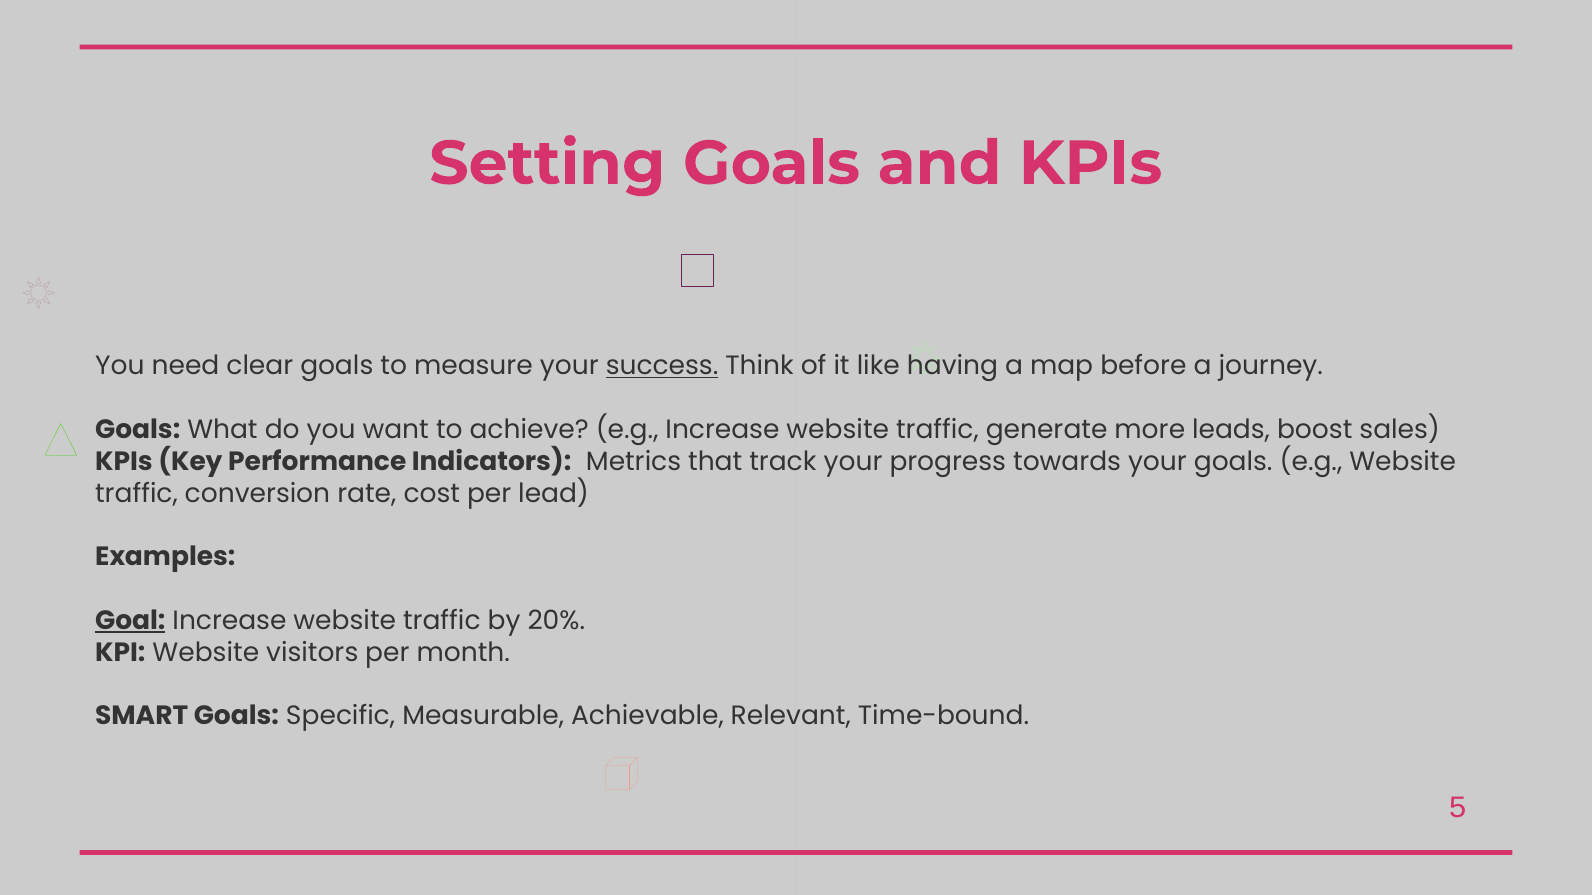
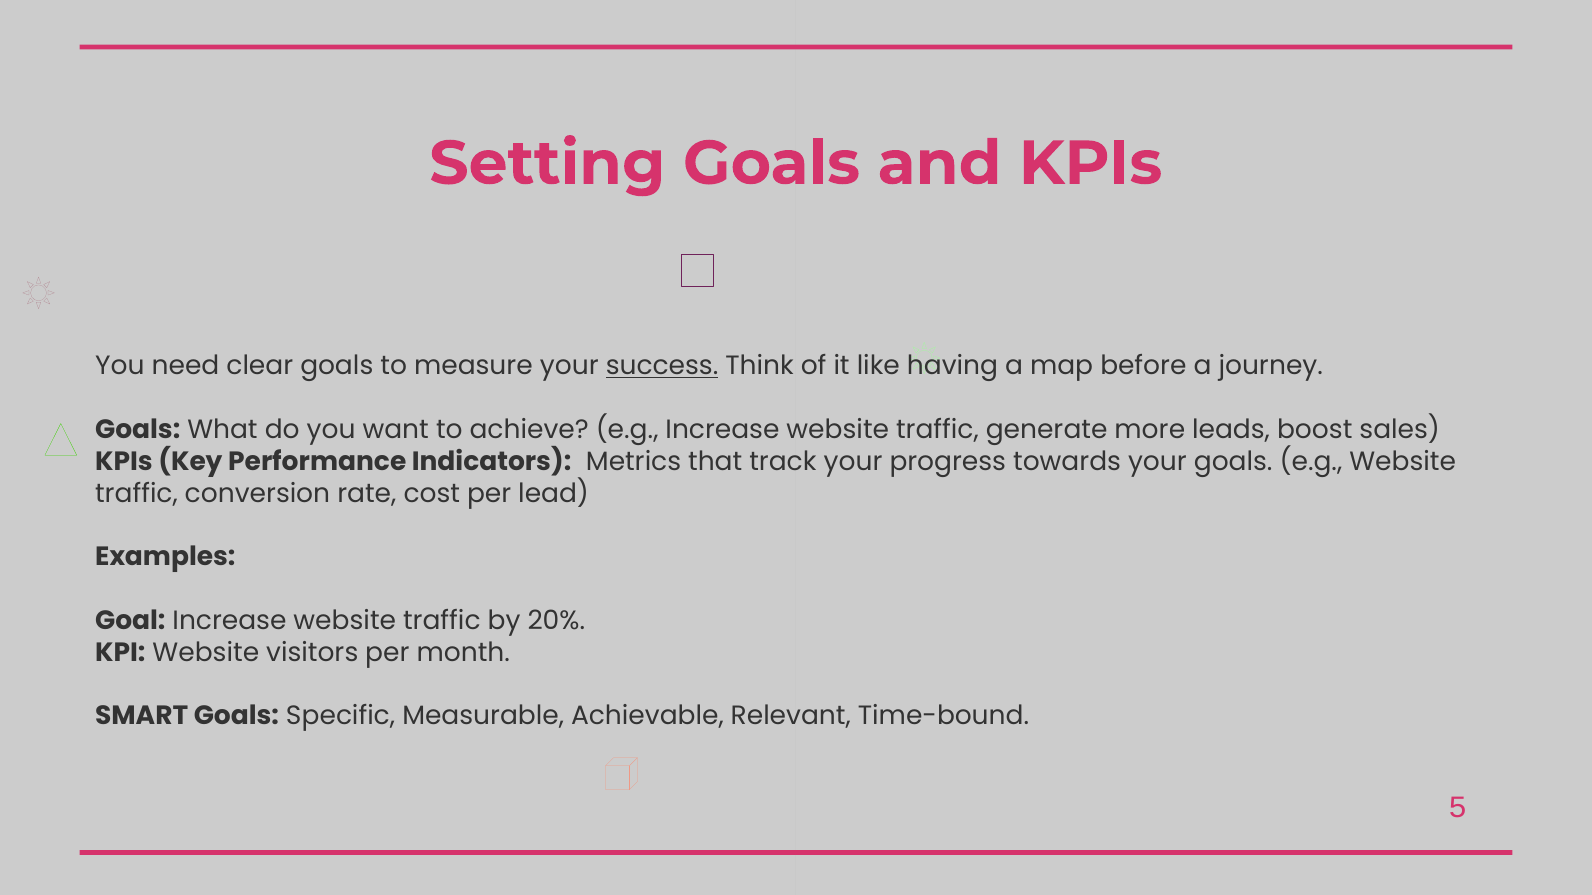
Goal underline: present -> none (130, 621)
